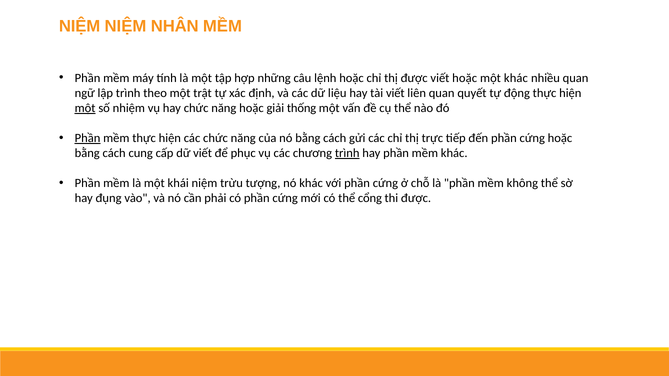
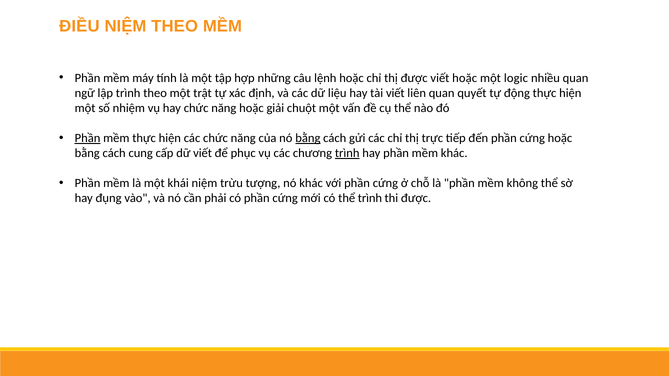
NIỆM: NIỆM -> ĐIỀU (79, 26)
NIỆM NHÂN: NHÂN -> THEO (175, 26)
một khác: khác -> logic (516, 78)
một underline: present -> none (85, 108)
thống: thống -> chuột (302, 108)
bằng underline: none -> present (308, 138)
thể cổng: cổng -> trình (370, 198)
